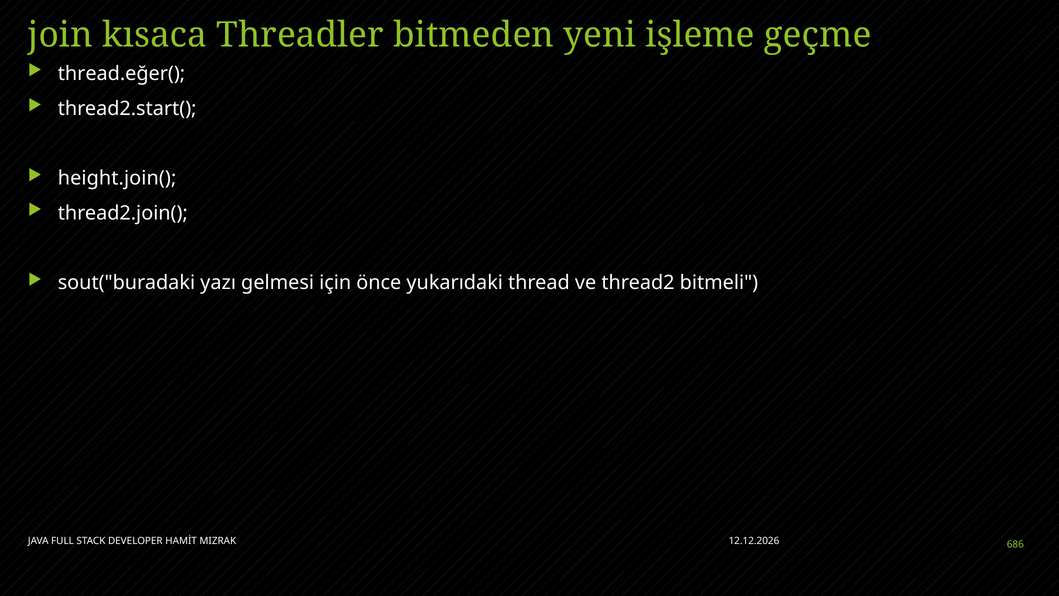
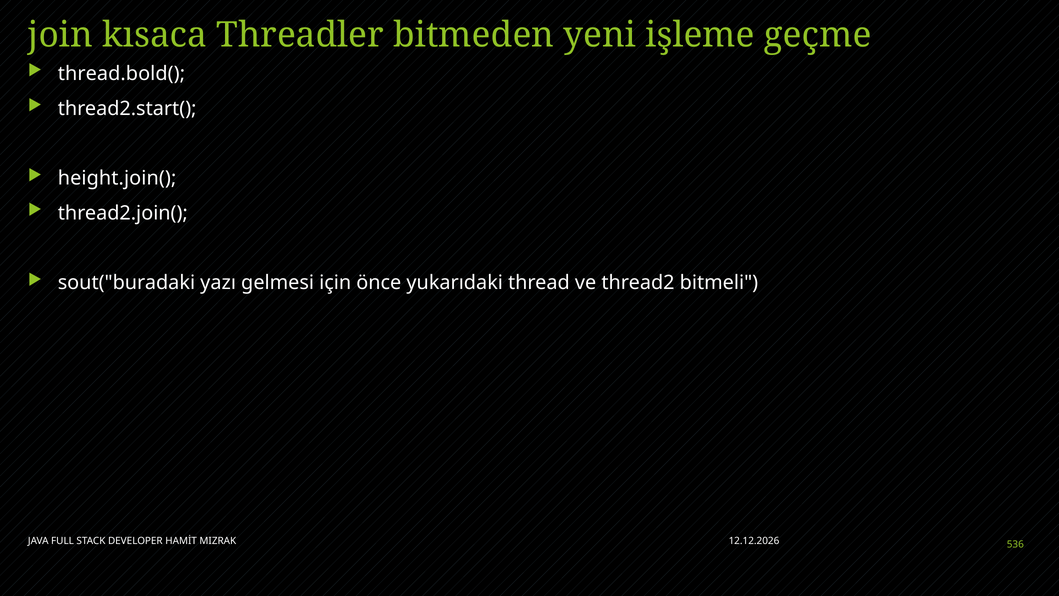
thread.eğer(: thread.eğer( -> thread.bold( (121, 74)
686: 686 -> 536 (1015, 544)
